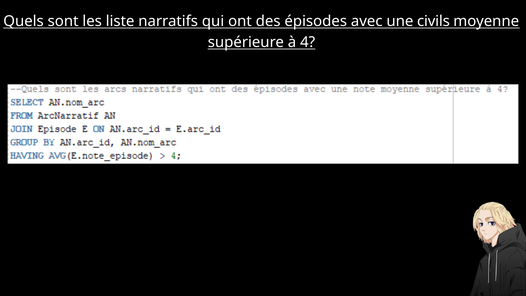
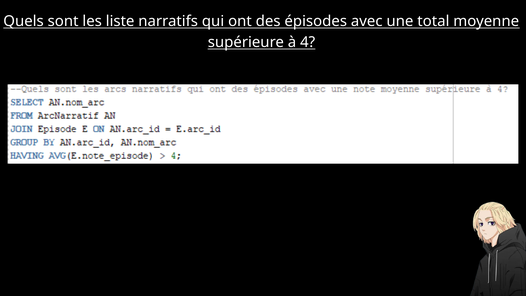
civils: civils -> total (433, 21)
